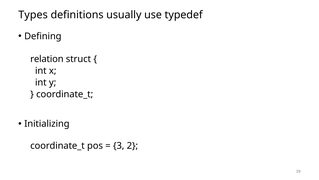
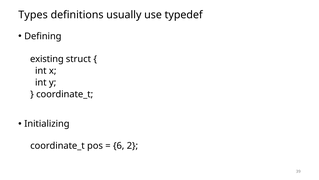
relation: relation -> existing (47, 59)
3: 3 -> 6 (119, 145)
